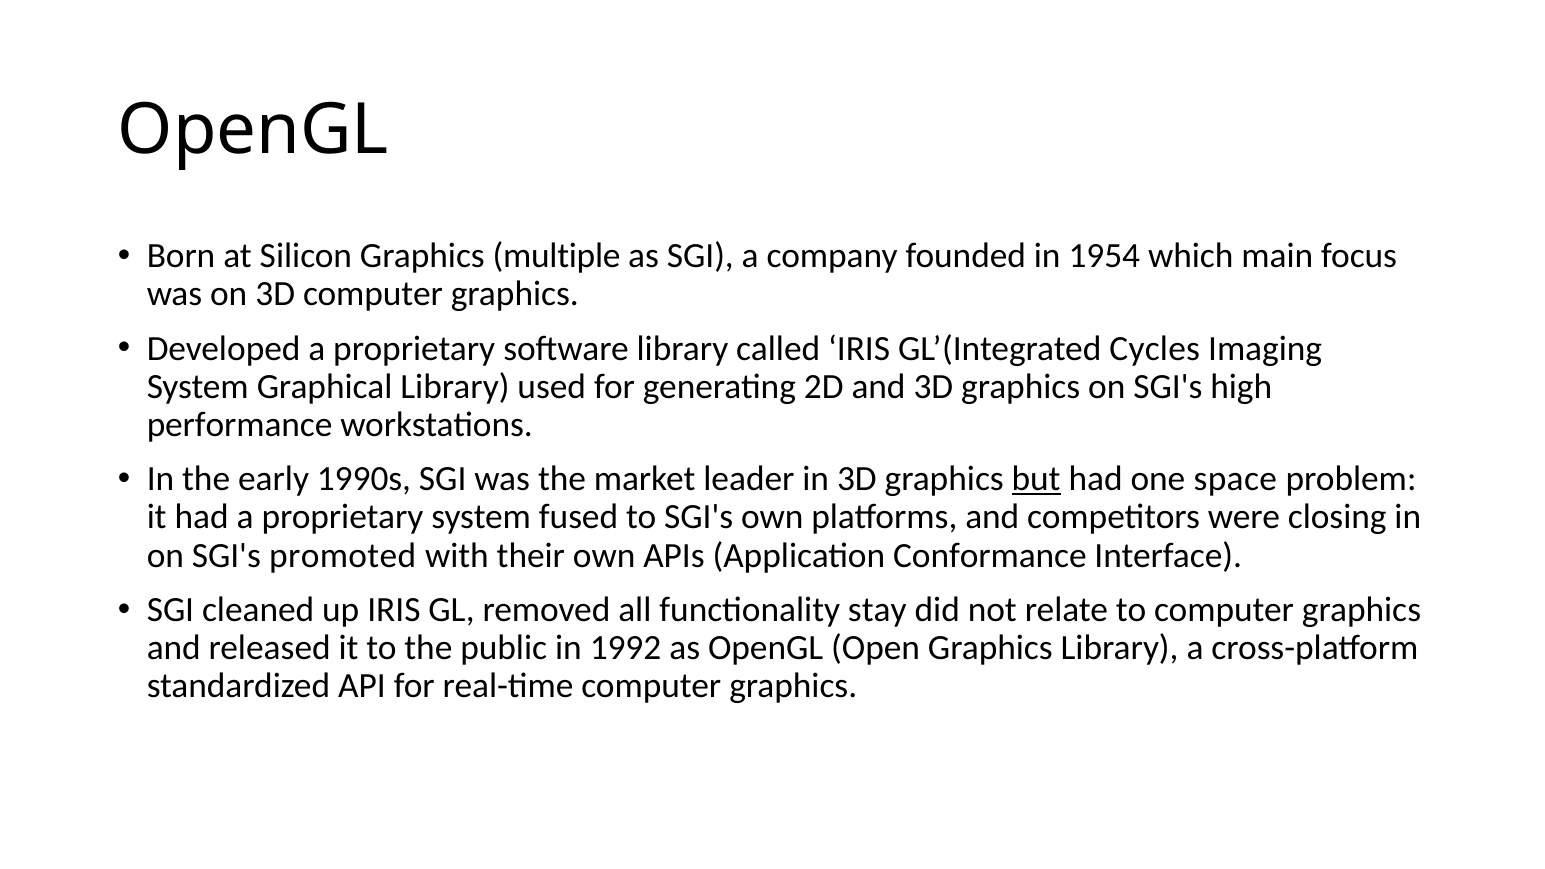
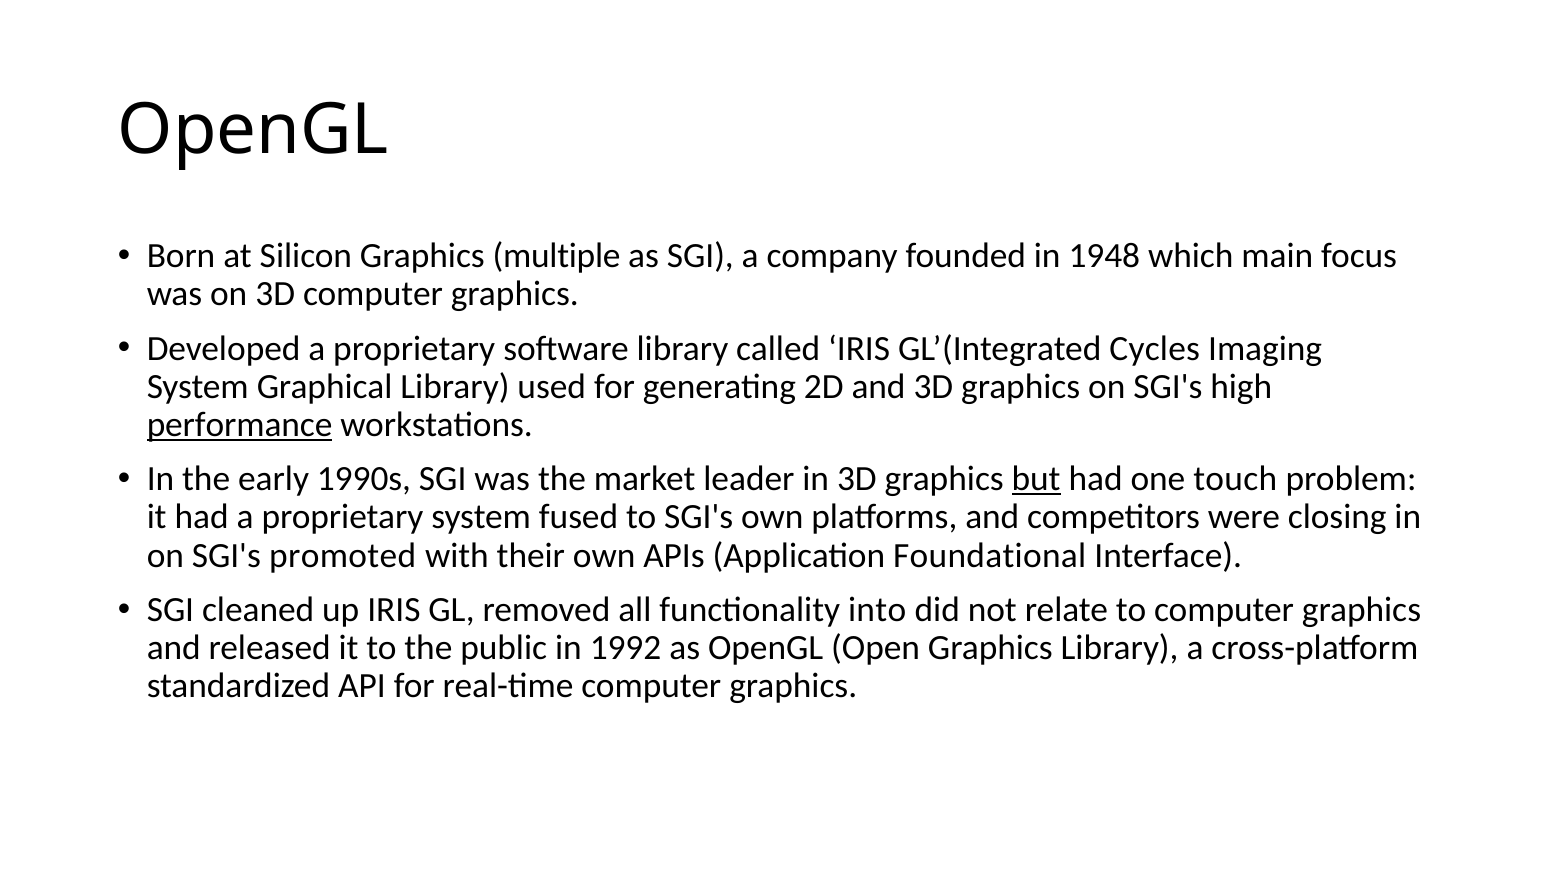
1954: 1954 -> 1948 (1104, 256)
performance underline: none -> present (240, 425)
space: space -> touch (1235, 479)
Conformance: Conformance -> Foundational (990, 556)
stay: stay -> into (877, 610)
